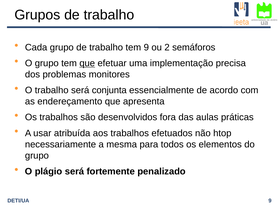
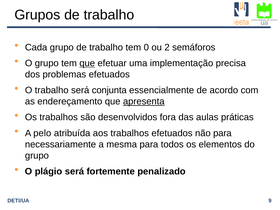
tem 9: 9 -> 0 (146, 47)
problemas monitores: monitores -> efetuados (109, 74)
apresenta underline: none -> present (144, 101)
usar: usar -> pelo (42, 133)
não htop: htop -> para (222, 133)
